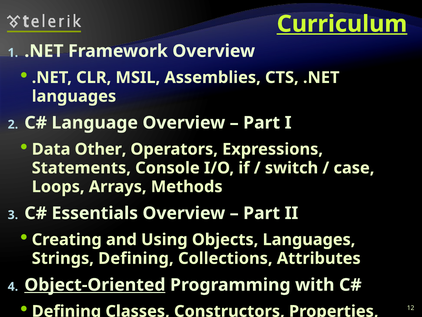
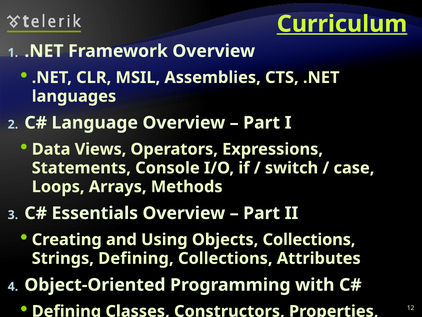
Other: Other -> Views (100, 149)
Objects Languages: Languages -> Collections (309, 239)
Object-Oriented underline: present -> none (95, 284)
